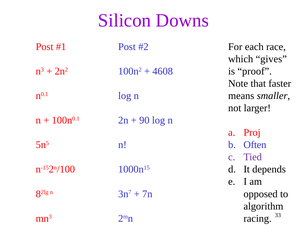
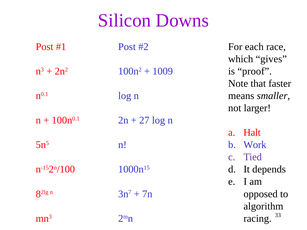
4608: 4608 -> 1009 (163, 71)
90: 90 -> 27 (144, 120)
Proj: Proj -> Halt (252, 133)
Often: Often -> Work (255, 145)
